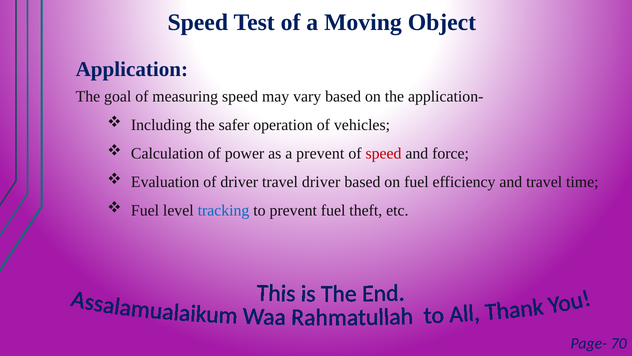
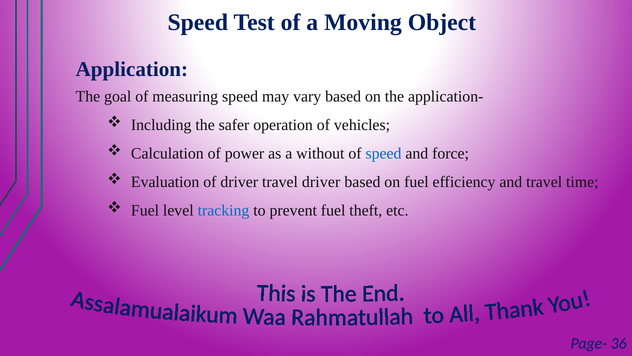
a prevent: prevent -> without (320, 153)
speed colour: red -> blue (384, 153)
70: 70 -> 36 (619, 343)
